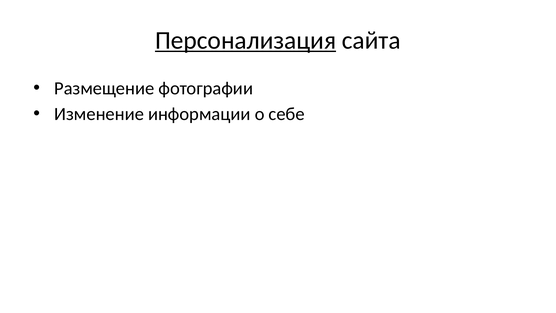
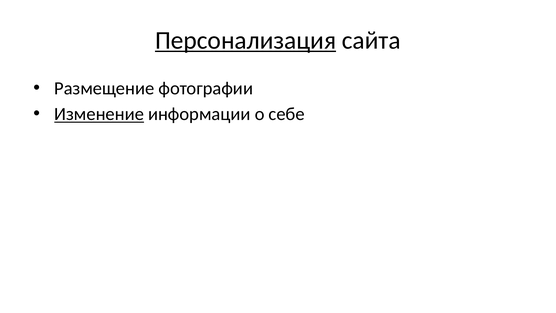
Изменение underline: none -> present (99, 114)
